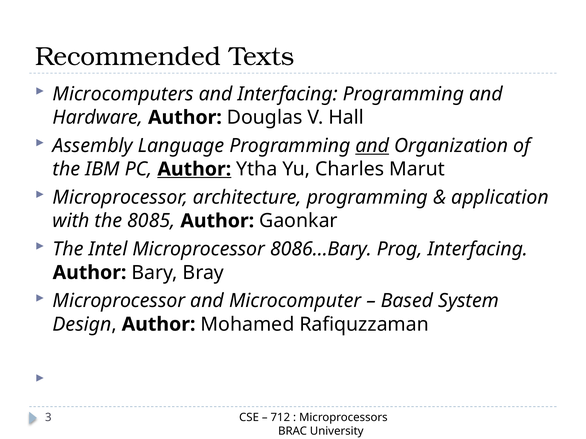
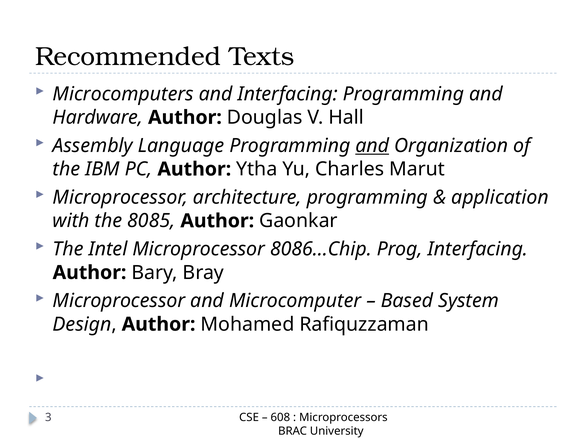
Author underline: present -> none (194, 169)
8086…Bary: 8086…Bary -> 8086…Chip (321, 249)
712: 712 -> 608 (280, 418)
